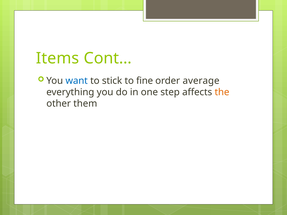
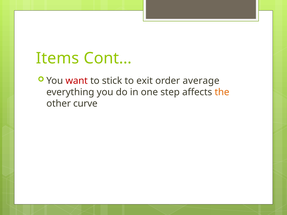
want colour: blue -> red (77, 81)
fine: fine -> exit (145, 81)
them: them -> curve (85, 104)
